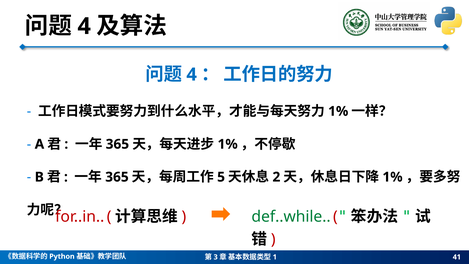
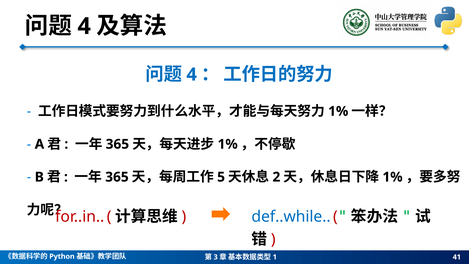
def..while colour: green -> blue (291, 217)
